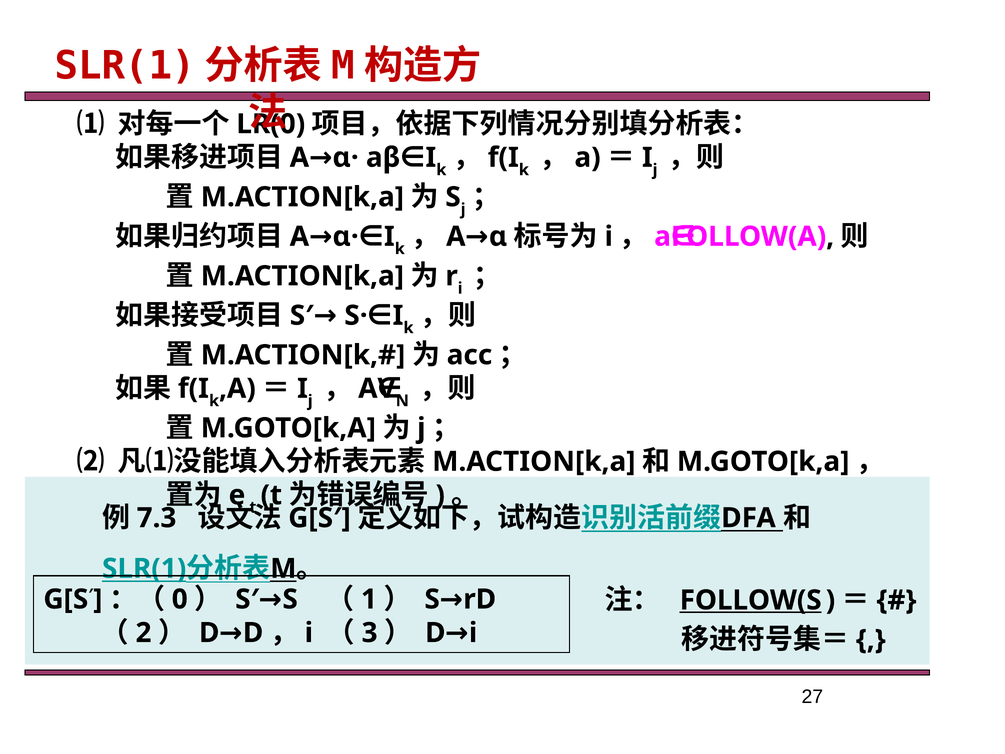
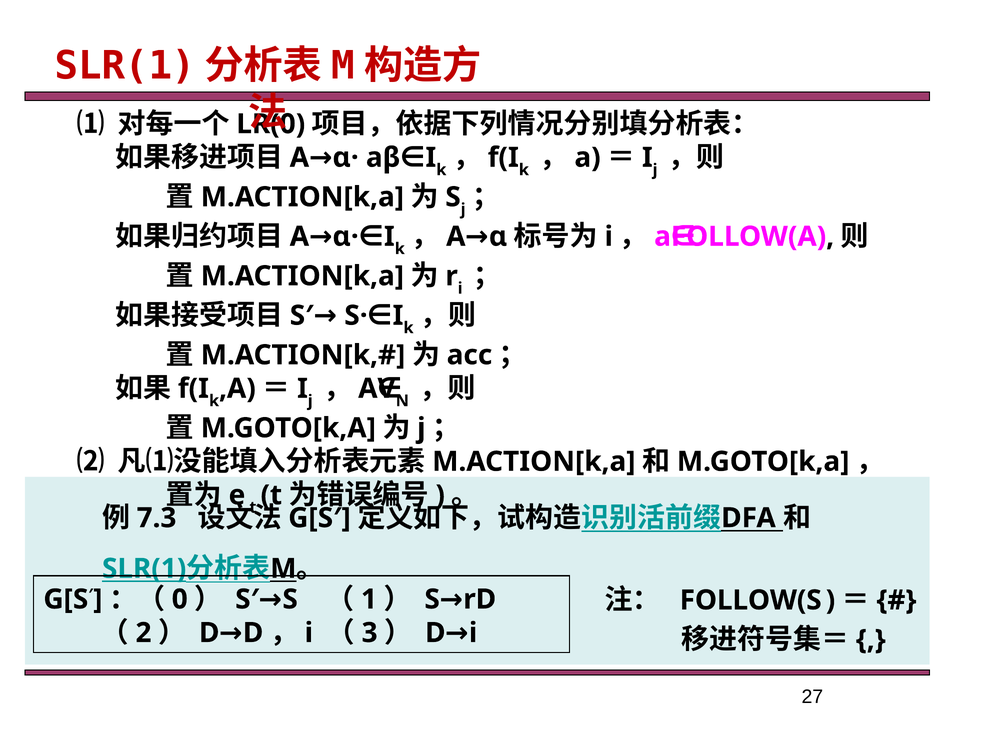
FOLLOW(S underline: present -> none (751, 600)
